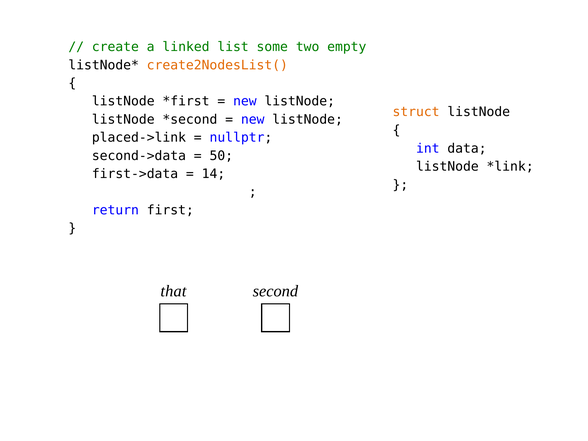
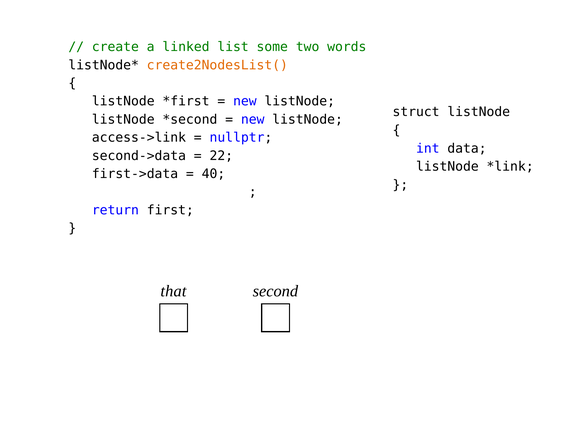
empty: empty -> words (347, 47)
struct colour: orange -> black (416, 112)
placed->link: placed->link -> access->link (139, 138)
50: 50 -> 22 (221, 156)
14: 14 -> 40 (213, 174)
